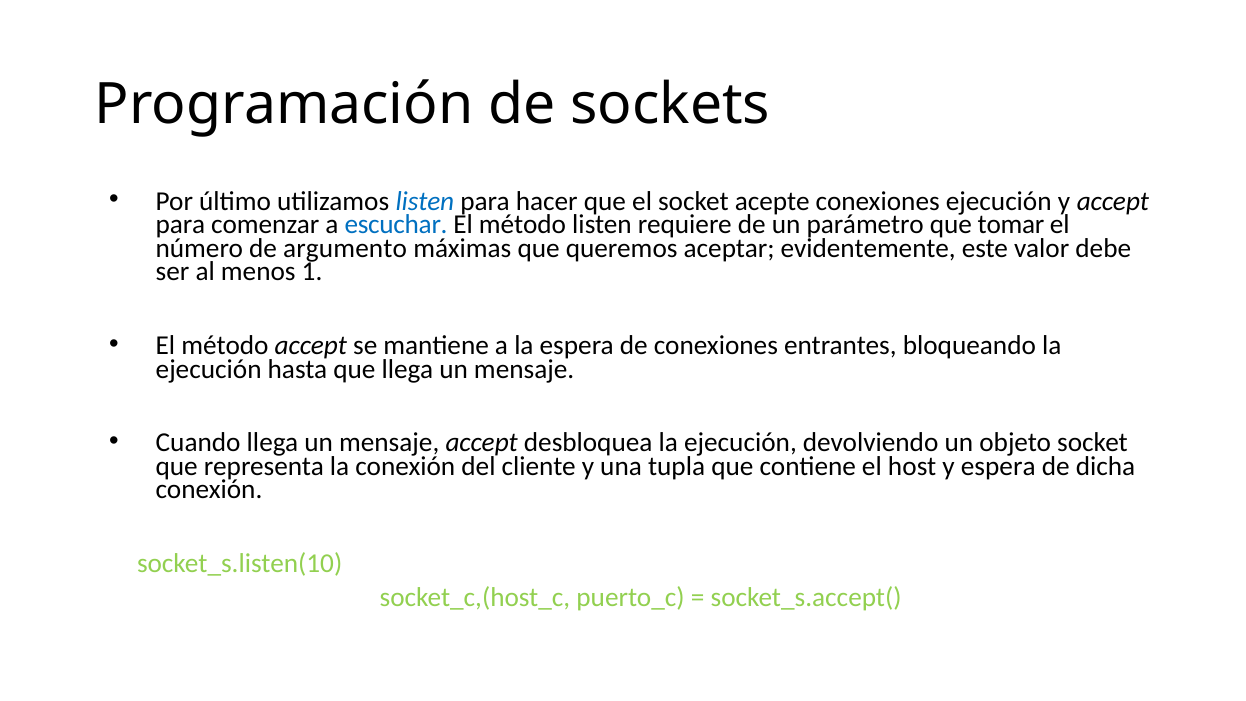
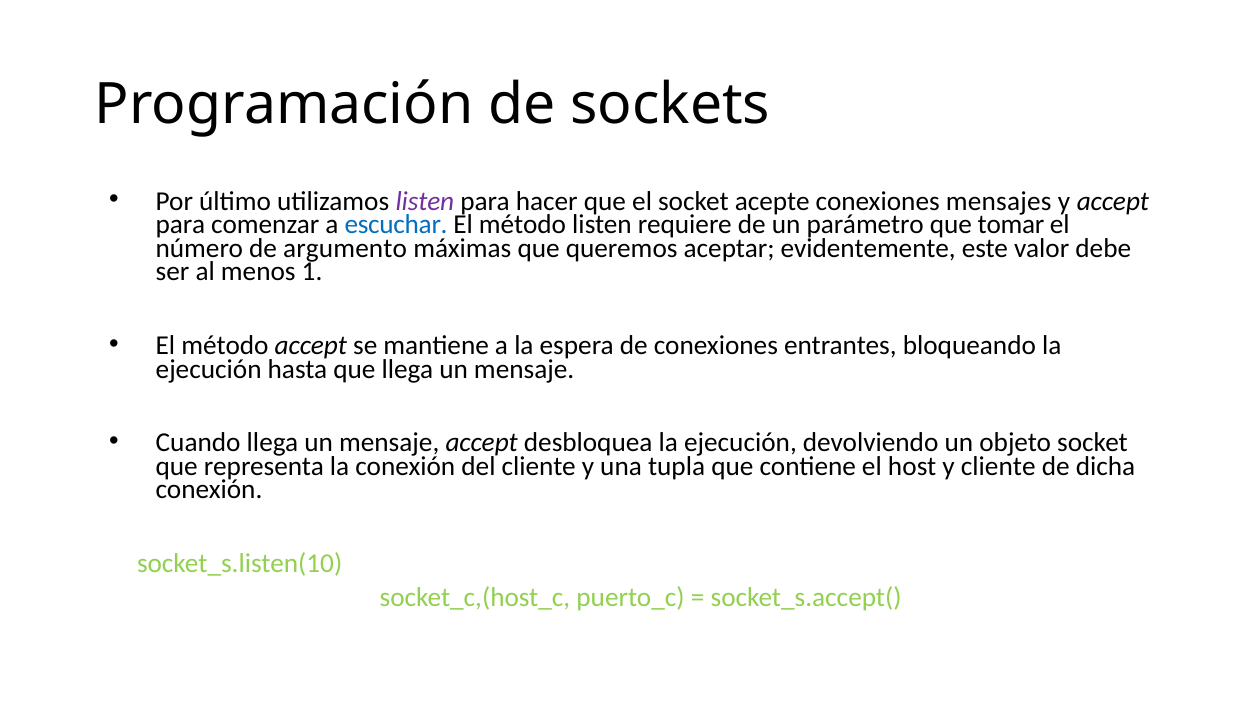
listen colour: blue -> purple (425, 201)
conexiones ejecución: ejecución -> mensajes (999, 201)
y espera: espera -> cliente (998, 466)
